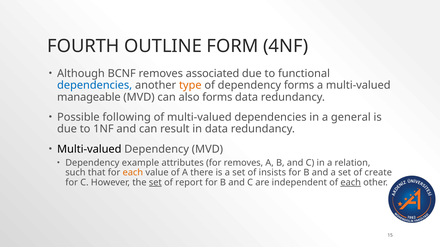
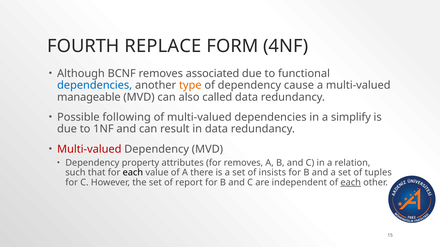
OUTLINE: OUTLINE -> REPLACE (163, 46)
dependency forms: forms -> cause (299, 85)
also forms: forms -> called (217, 97)
general: general -> simplify (351, 117)
Multi-valued colour: black -> red (89, 149)
example: example -> property (140, 163)
each colour: orange -> black (133, 173)
create: create -> tuples (378, 173)
set underline: present -> none (155, 183)
